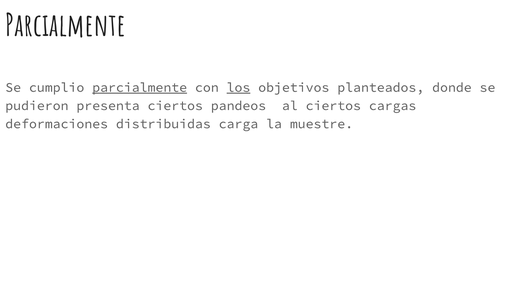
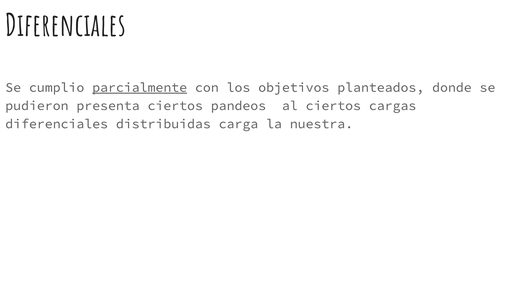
Parcialmente: Parcialmente -> Diferenciales (65, 26)
los underline: present -> none (238, 87)
deformaciones: deformaciones -> diferenciales (57, 124)
muestre: muestre -> nuestra (321, 124)
